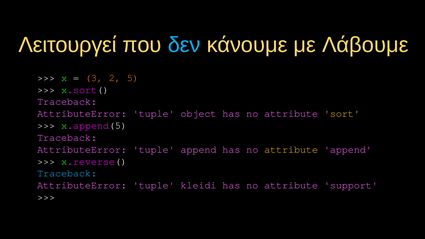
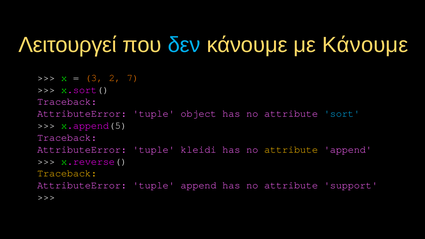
με Λάβουμε: Λάβουμε -> Κάνουμε (365, 45)
5: 5 -> 7 (133, 78)
sort colour: yellow -> light blue (342, 114)
tuple append: append -> kleidi (199, 150)
Traceback colour: light blue -> yellow (67, 173)
tuple kleidi: kleidi -> append (199, 185)
